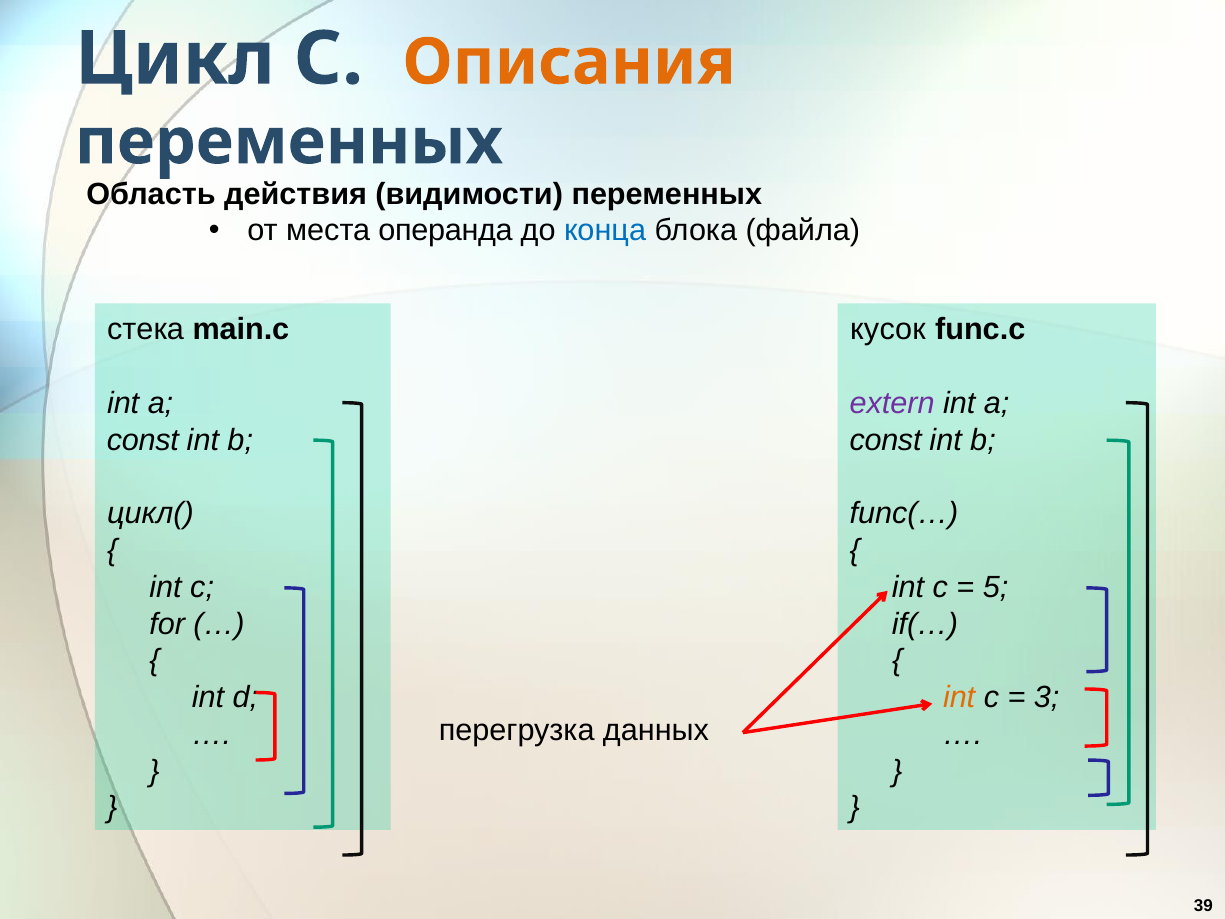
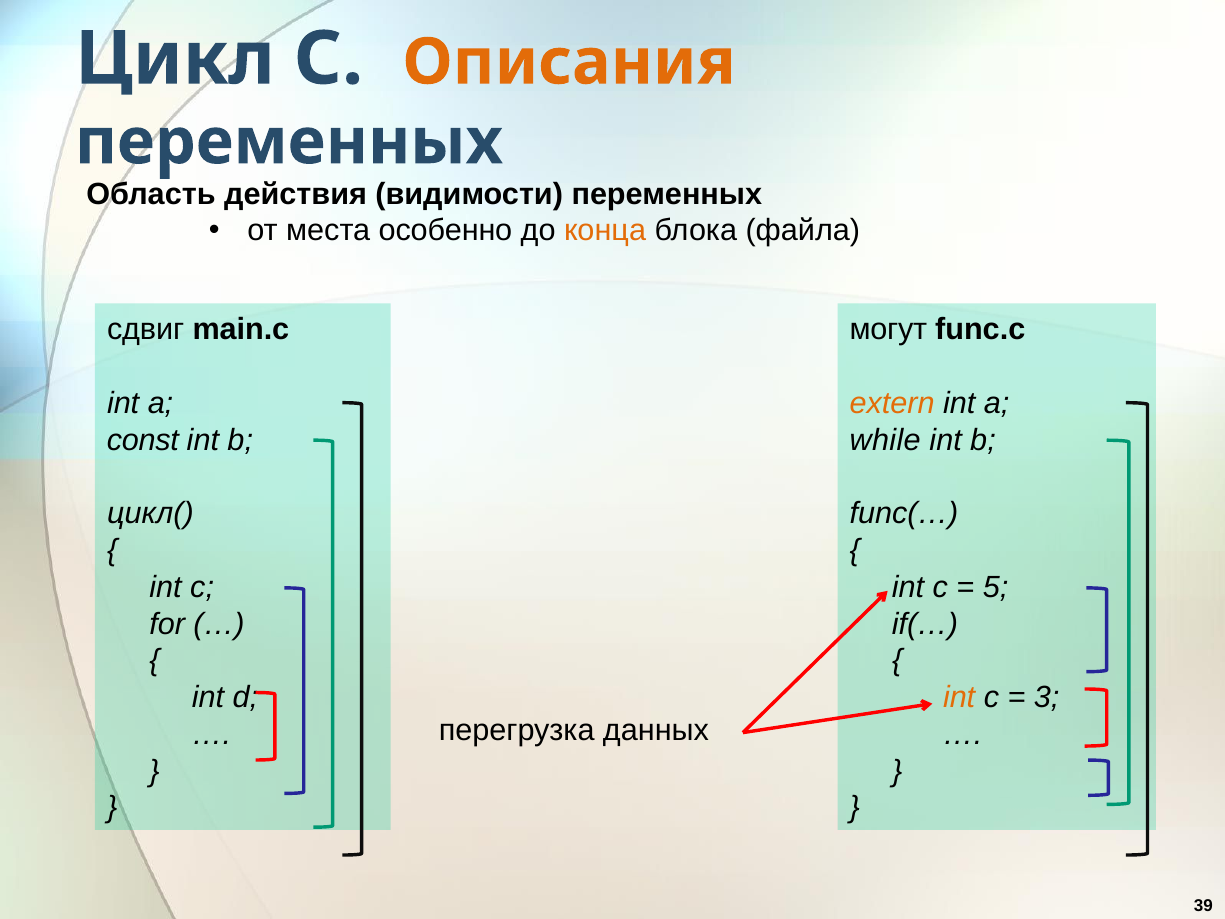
операнда: операнда -> особенно (445, 231)
конца colour: blue -> orange (605, 231)
стека: стека -> сдвиг (146, 330)
кусок: кусок -> могут (888, 330)
extern colour: purple -> orange (892, 403)
const: const -> while (885, 440)
